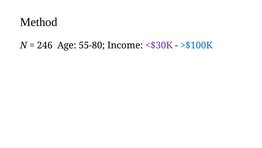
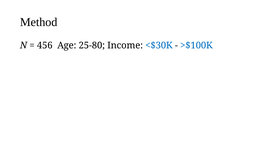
246: 246 -> 456 (45, 45)
55-80: 55-80 -> 25-80 (92, 45)
<$30K colour: purple -> blue (159, 45)
